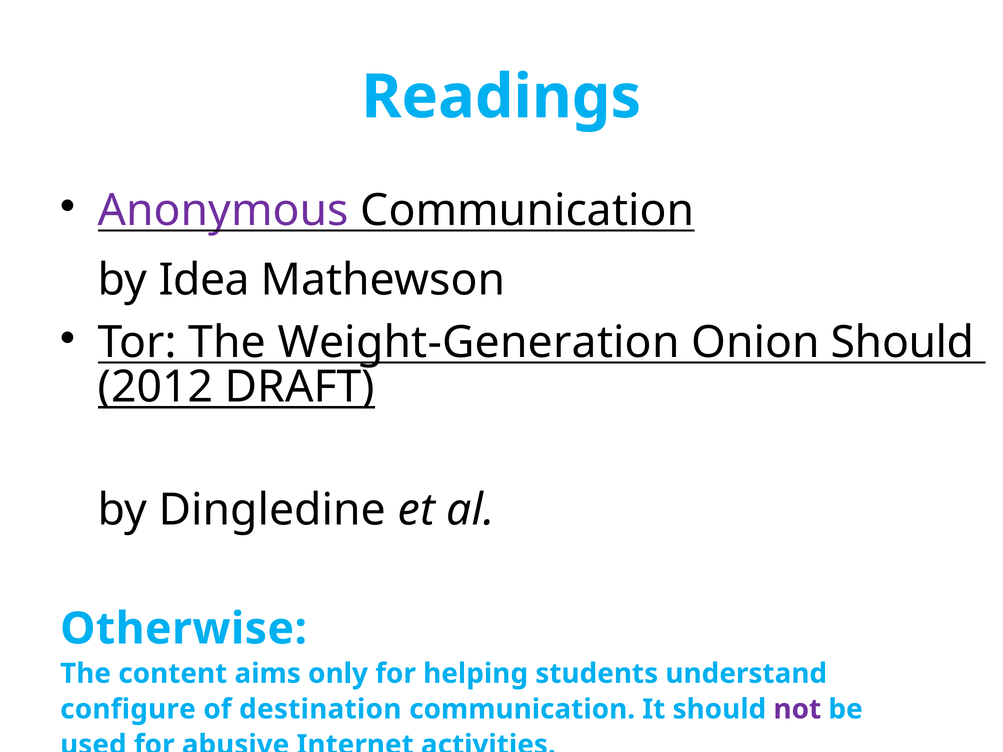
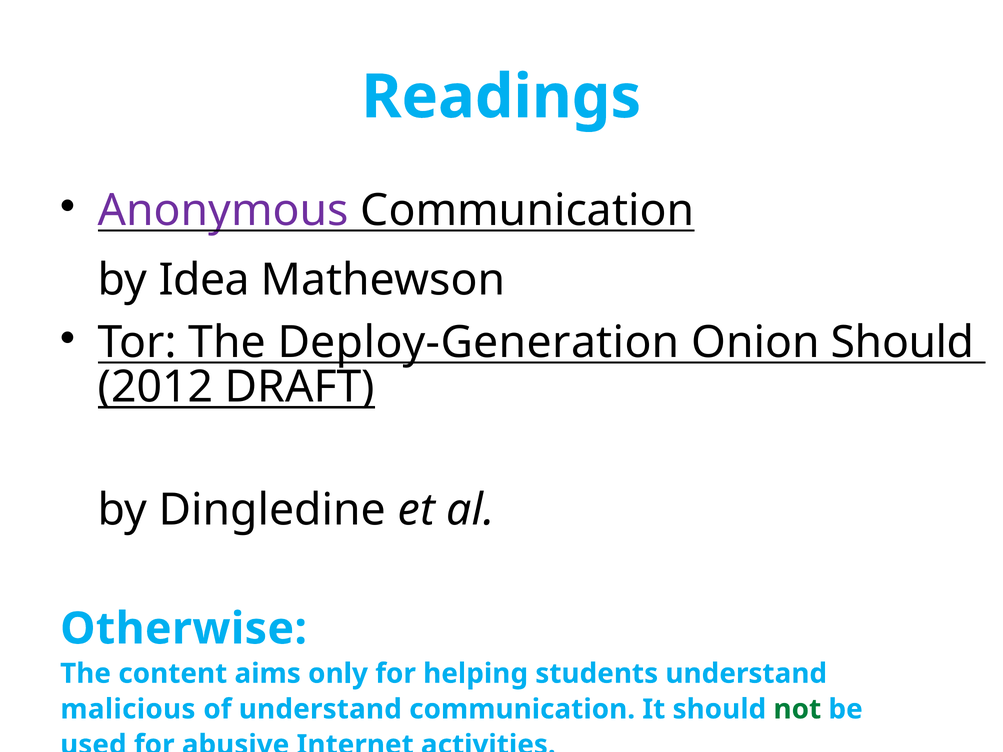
Weight-Generation: Weight-Generation -> Deploy-Generation (479, 342)
configure: configure -> malicious (128, 709)
of destination: destination -> understand (320, 709)
not colour: purple -> green (797, 709)
